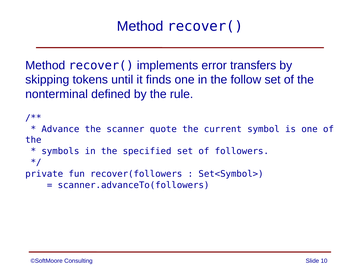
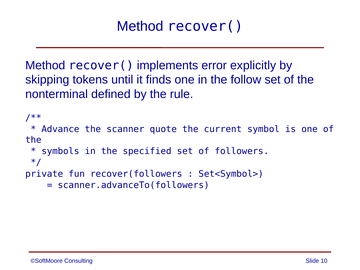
transfers: transfers -> explicitly (253, 65)
